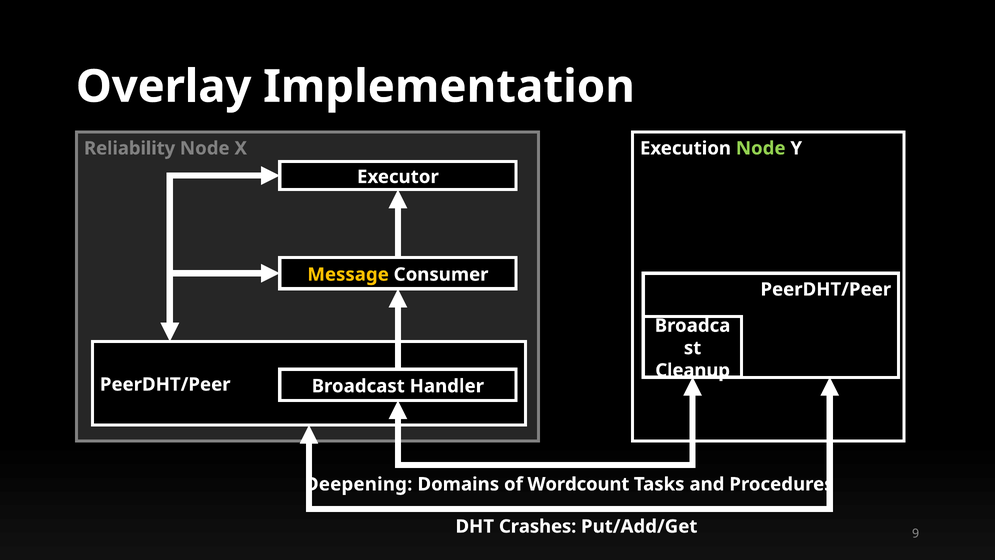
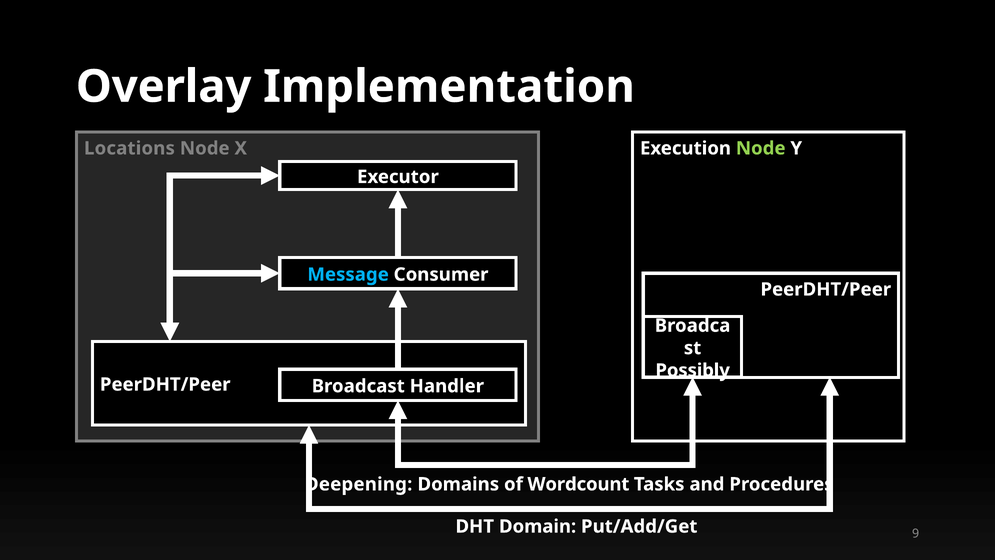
Reliability: Reliability -> Locations (129, 148)
Message colour: yellow -> light blue (348, 274)
Cleanup: Cleanup -> Possibly (693, 370)
Crashes: Crashes -> Domain (538, 526)
